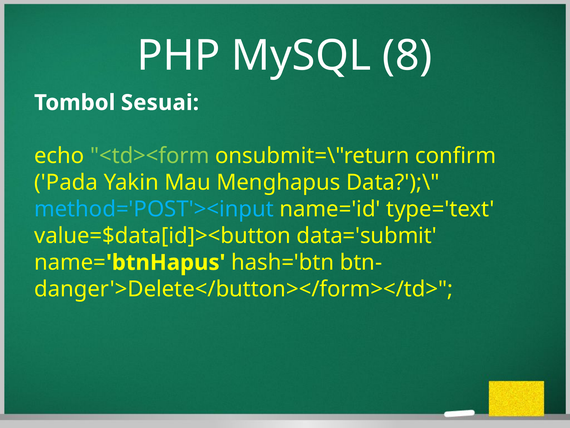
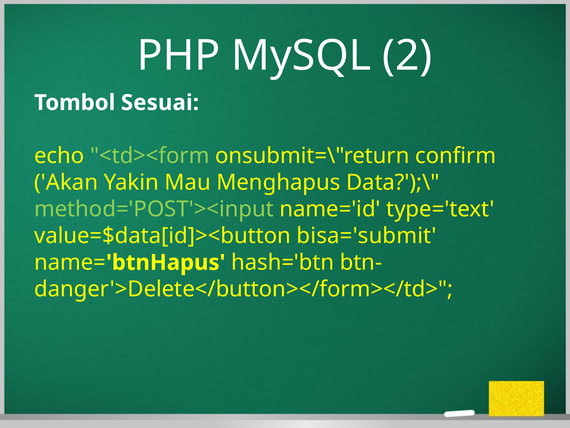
8: 8 -> 2 (407, 56)
Pada: Pada -> Akan (66, 182)
method='POST'><input colour: light blue -> light green (154, 209)
data='submit: data='submit -> bisa='submit (367, 236)
